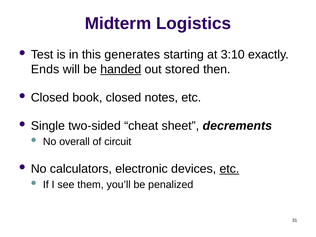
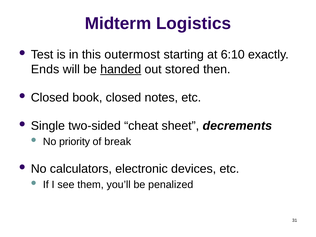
generates: generates -> outermost (132, 55)
3:10: 3:10 -> 6:10 (233, 55)
overall: overall -> priority (75, 142)
circuit: circuit -> break (118, 142)
etc underline: present -> none (229, 169)
